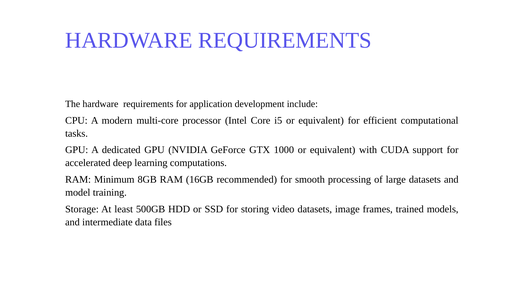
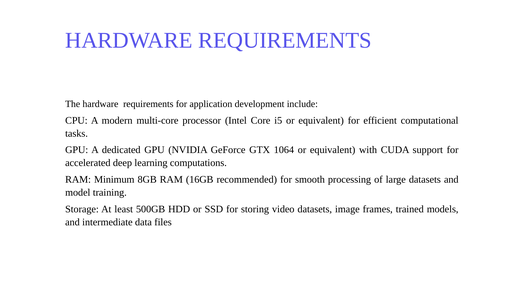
1000: 1000 -> 1064 (284, 150)
